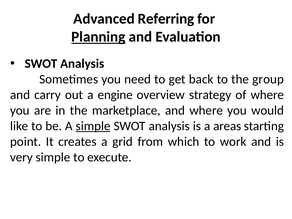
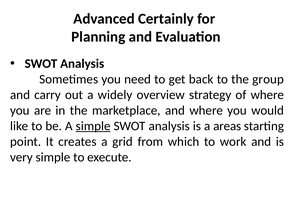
Referring: Referring -> Certainly (166, 19)
Planning underline: present -> none (98, 37)
engine: engine -> widely (115, 95)
